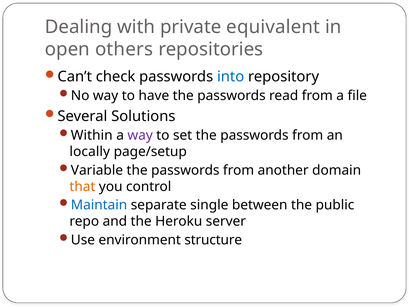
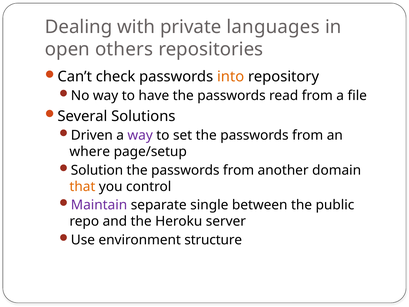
equivalent: equivalent -> languages (273, 27)
into colour: blue -> orange (231, 77)
Within: Within -> Driven (92, 135)
locally: locally -> where (90, 152)
Variable: Variable -> Solution (97, 170)
Maintain colour: blue -> purple (99, 205)
